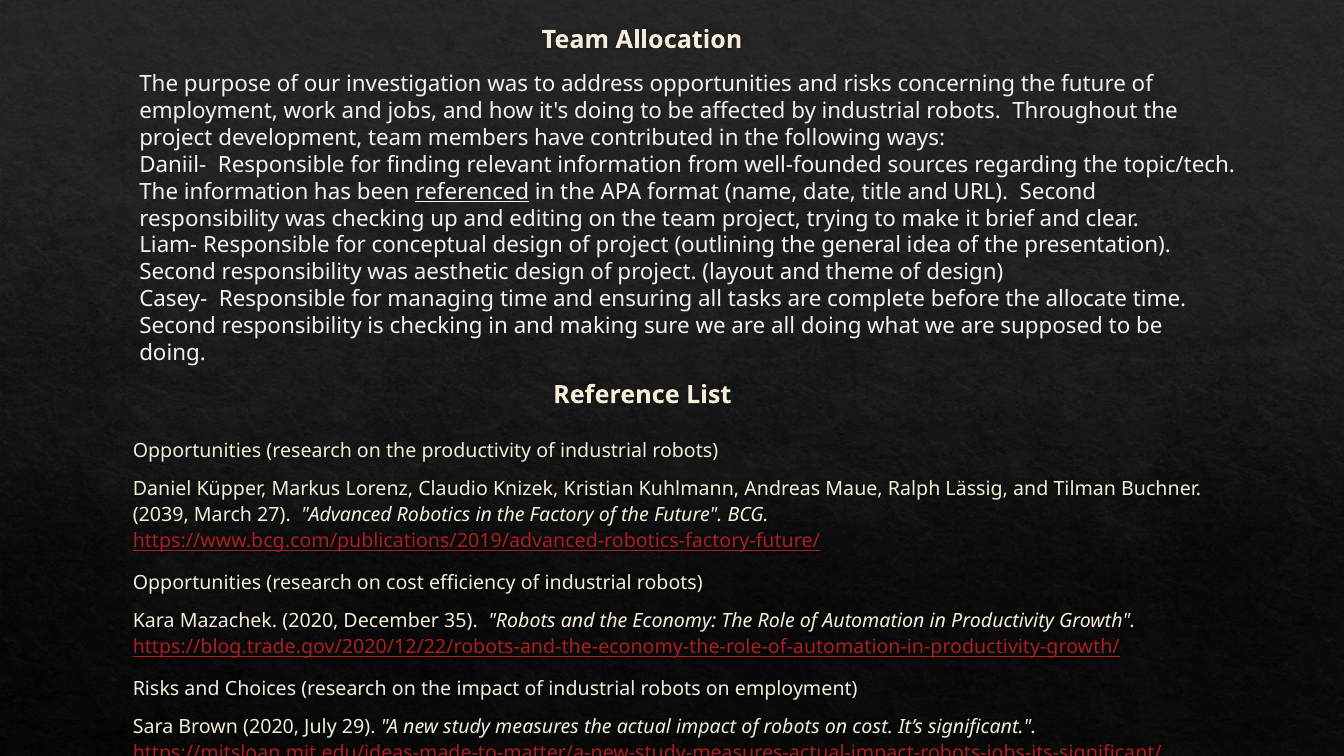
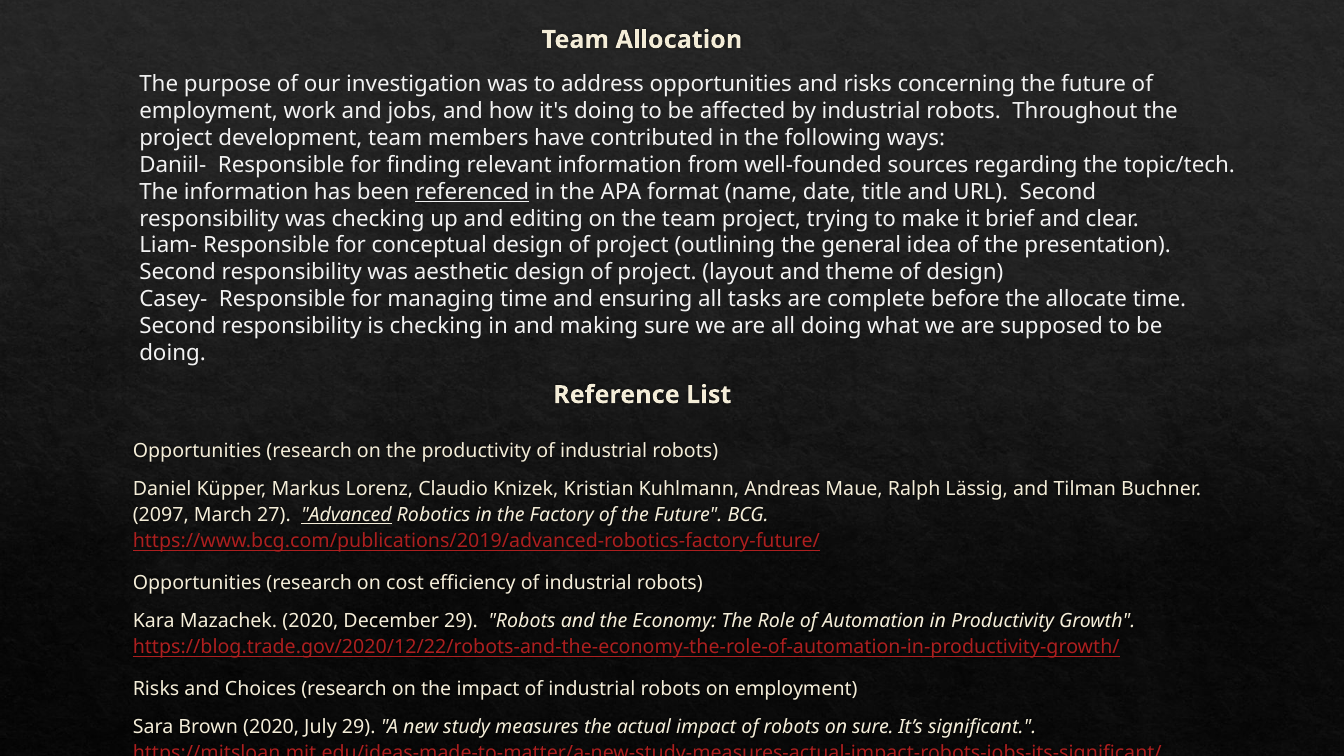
2039: 2039 -> 2097 (161, 515)
Advanced underline: none -> present (346, 515)
December 35: 35 -> 29 (461, 621)
robots on cost: cost -> sure (873, 727)
